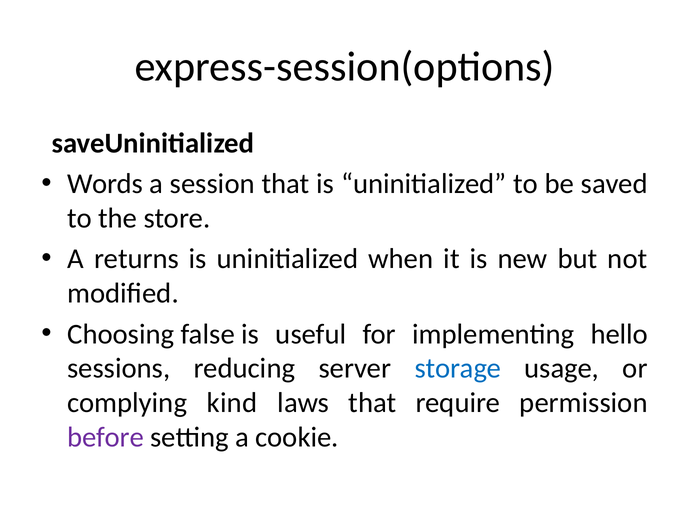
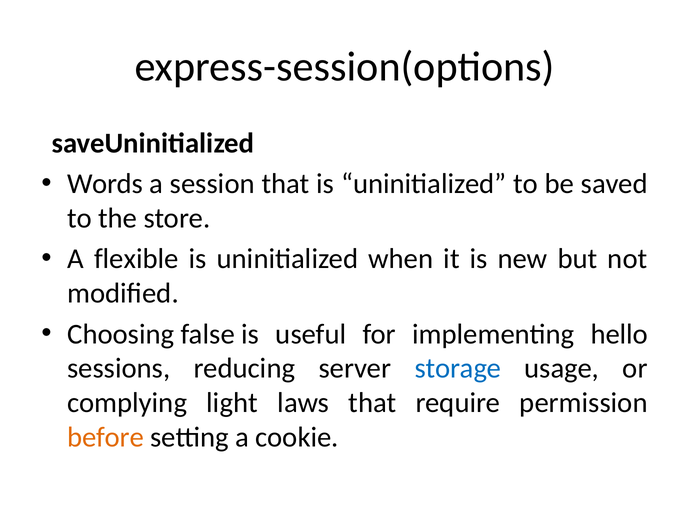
returns: returns -> flexible (136, 259)
kind: kind -> light (232, 403)
before colour: purple -> orange (106, 438)
